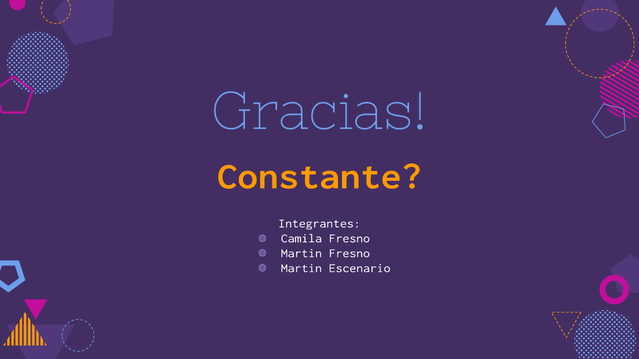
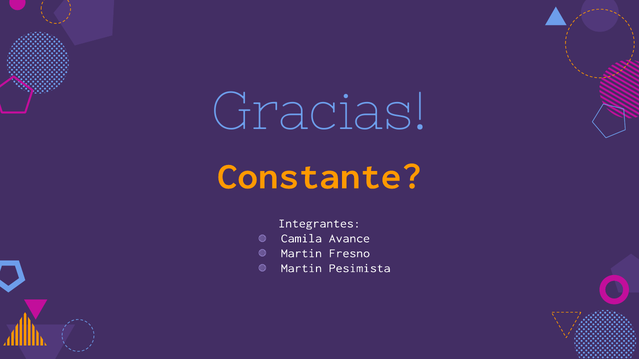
Camila Fresno: Fresno -> Avance (349, 239)
Escenario: Escenario -> Pesimista (360, 268)
